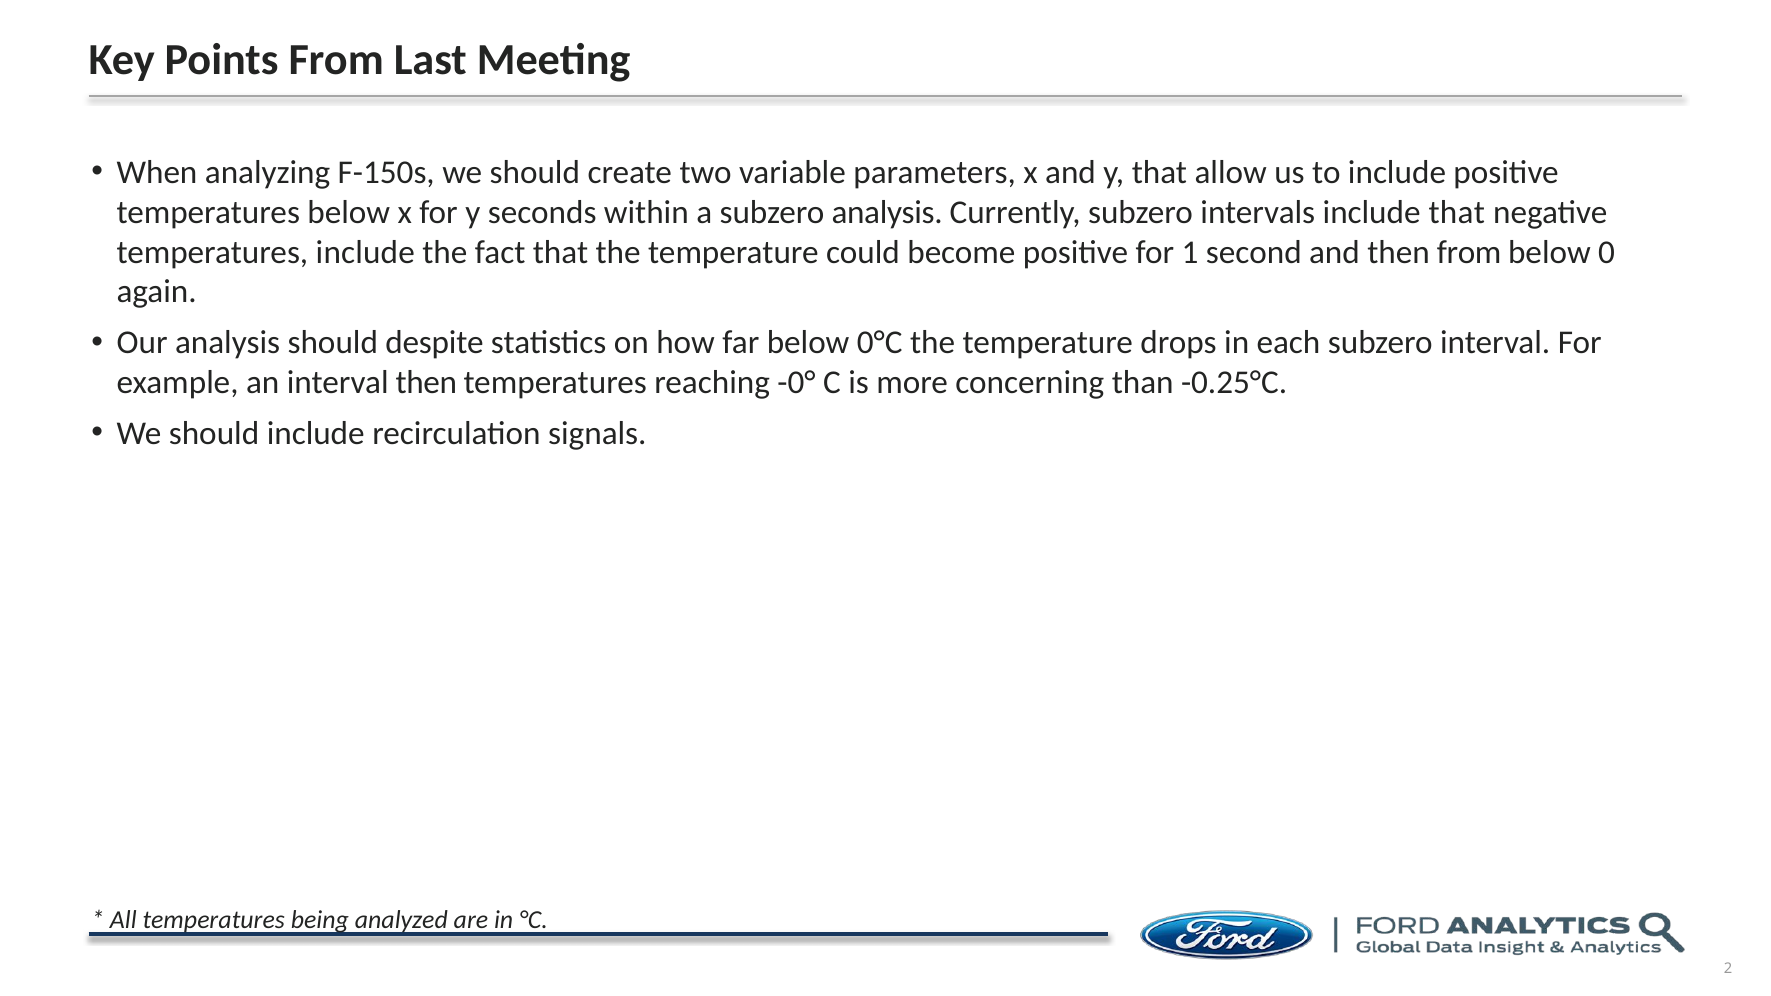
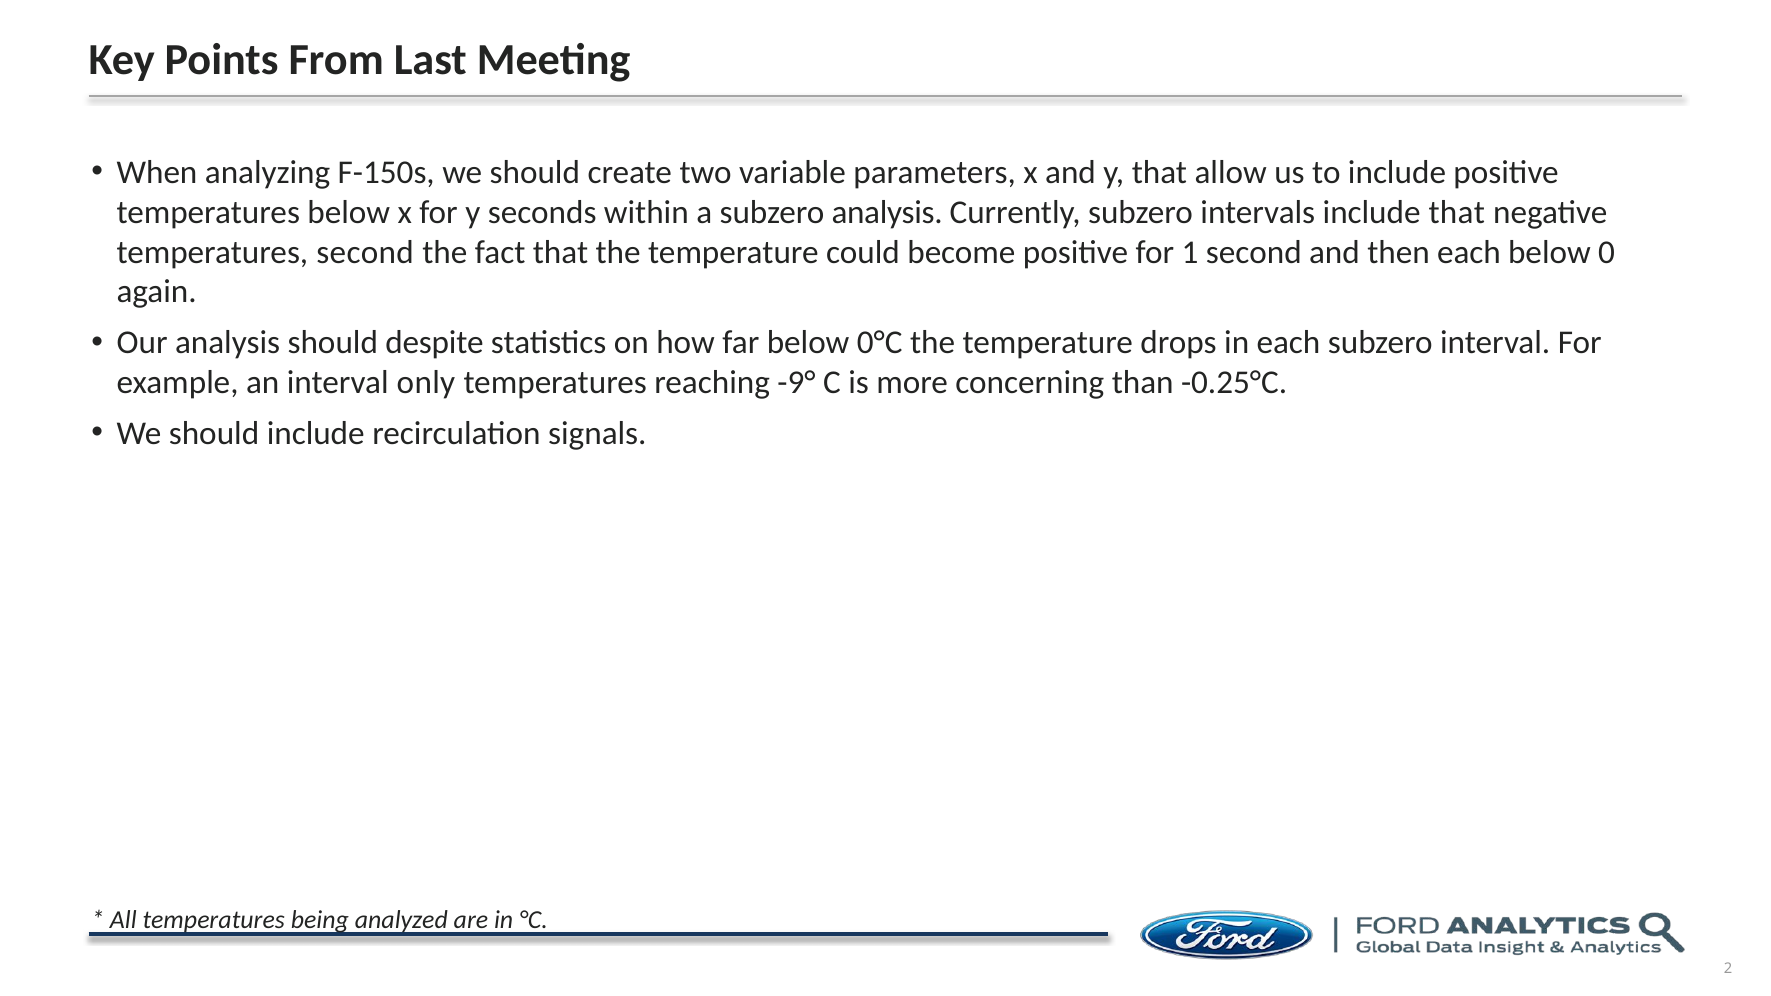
temperatures include: include -> second (365, 252)
then from: from -> each (1469, 252)
interval then: then -> only (426, 383)
-0°: -0° -> -9° (796, 383)
